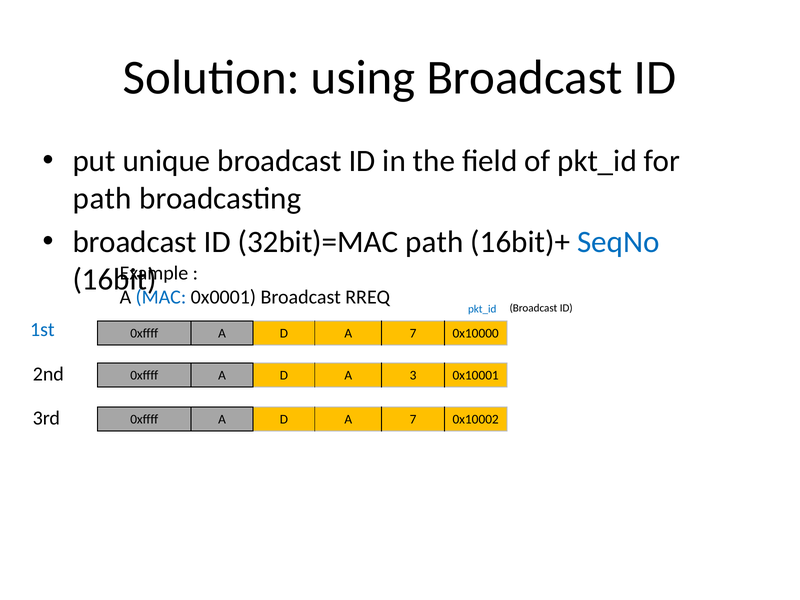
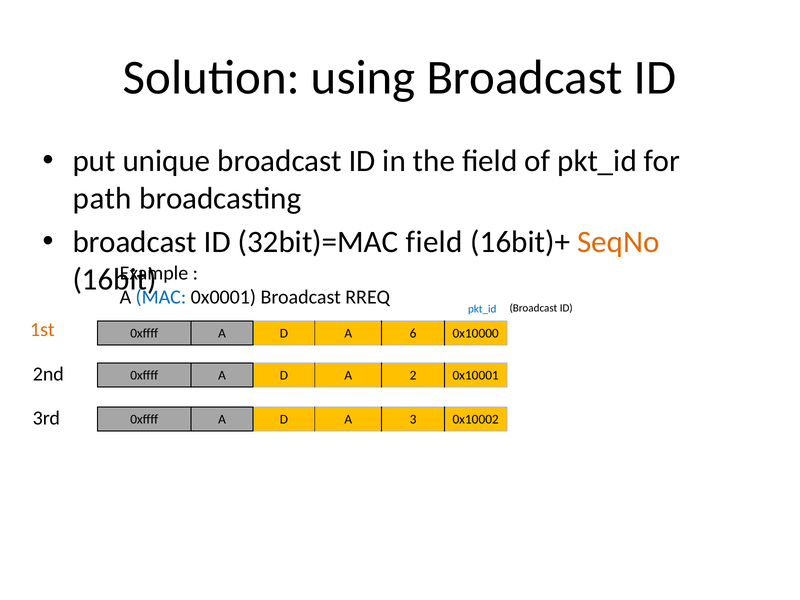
32bit)=MAC path: path -> field (434, 242)
SeqNo colour: blue -> orange (618, 242)
1st colour: blue -> orange (42, 330)
7: 7 -> 6 (413, 333)
3: 3 -> 2 (413, 375)
7: 7 -> 3 (413, 419)
